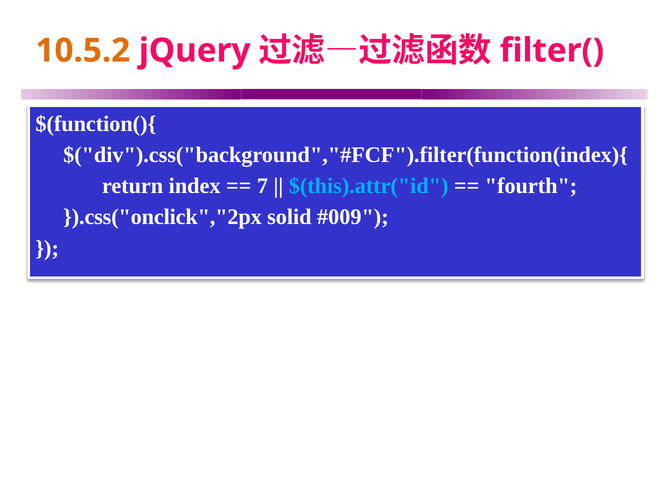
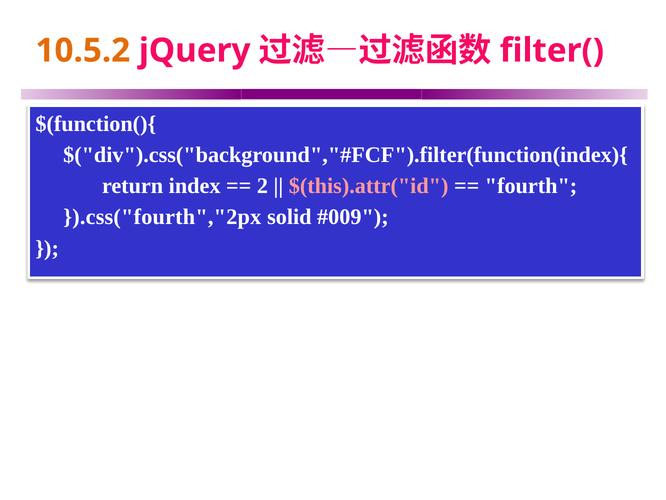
7: 7 -> 2 (262, 186)
$(this).attr("id colour: light blue -> pink (369, 186)
}).css("onclick","2px: }).css("onclick","2px -> }).css("fourth","2px (162, 217)
